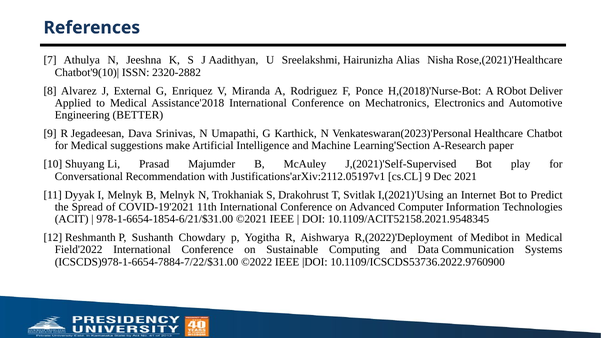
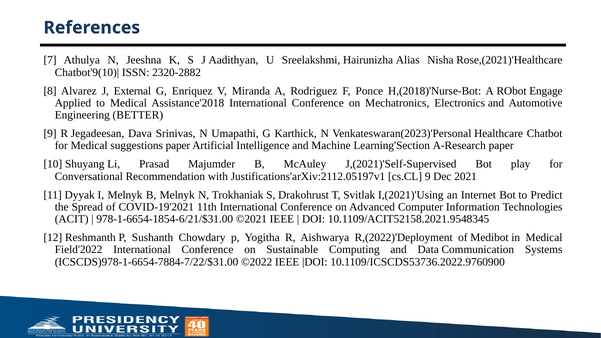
Deliver: Deliver -> Engage (546, 91)
suggestions make: make -> paper (178, 146)
